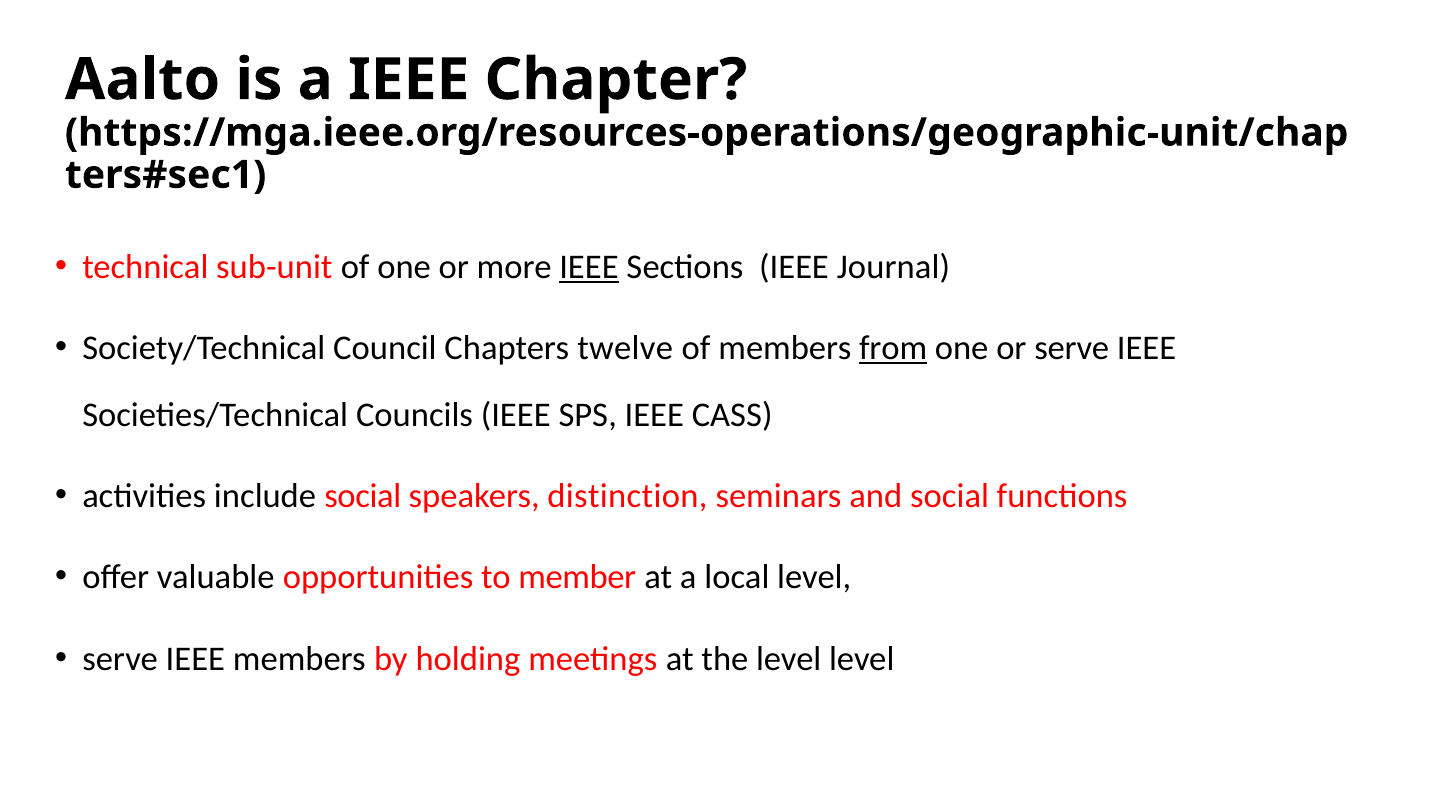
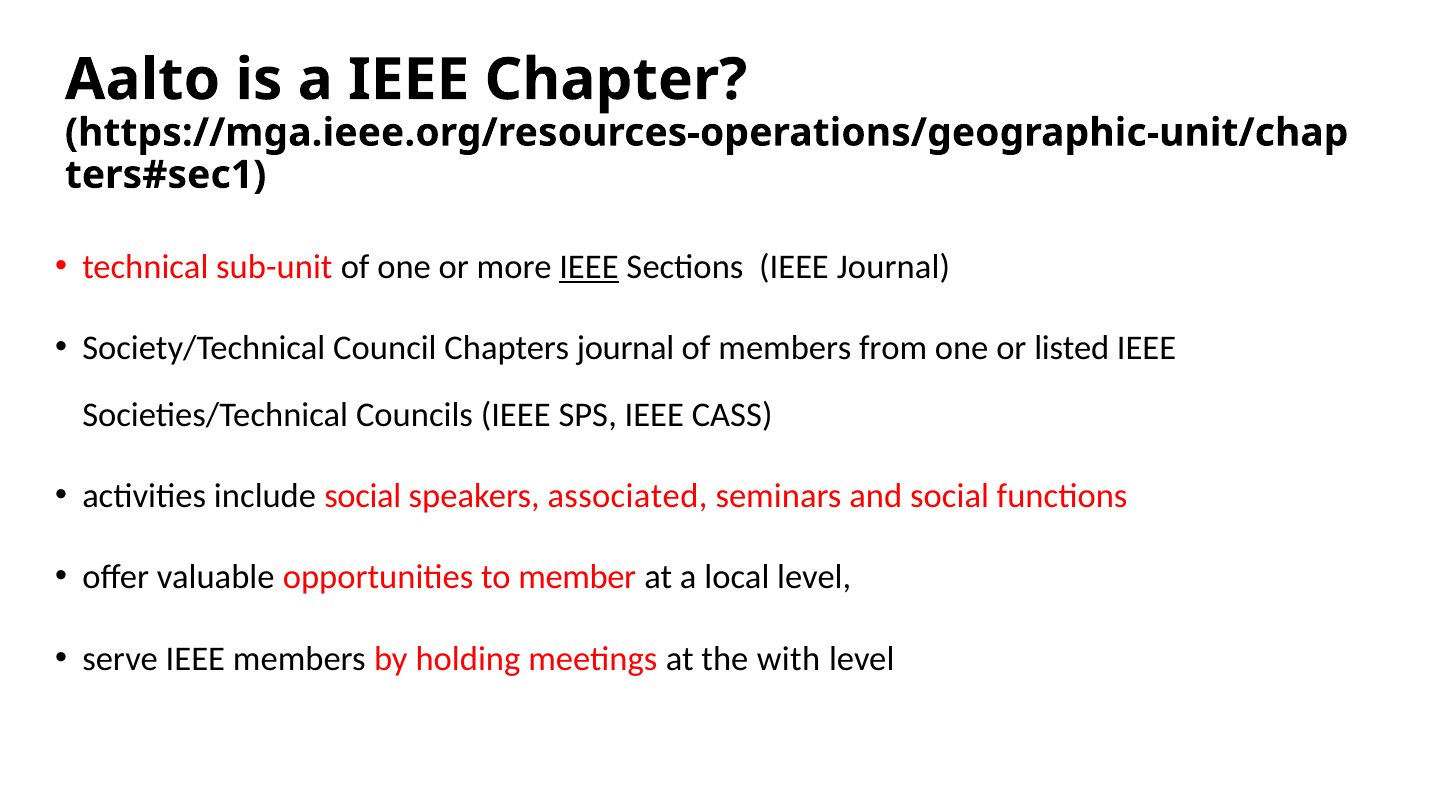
Chapters twelve: twelve -> journal (626, 348)
from underline: present -> none (893, 348)
or serve: serve -> listed (1072, 348)
distinction: distinction -> associated (627, 496)
the level: level -> with (789, 659)
